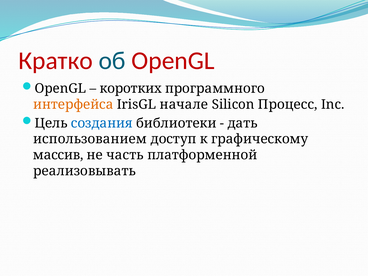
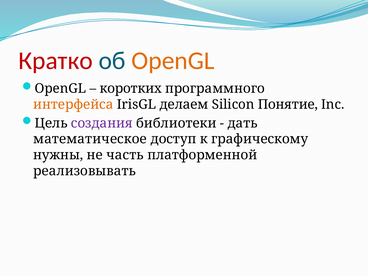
OpenGL colour: red -> orange (173, 61)
начале: начале -> делаем (184, 105)
Процесс: Процесс -> Понятие (288, 105)
создания colour: blue -> purple (102, 123)
использованием: использованием -> математическое (90, 139)
массив: массив -> нужны (58, 155)
